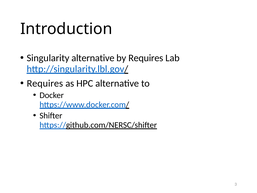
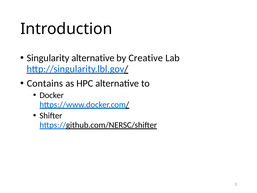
by Requires: Requires -> Creative (146, 58)
Requires: Requires -> Contains (45, 83)
